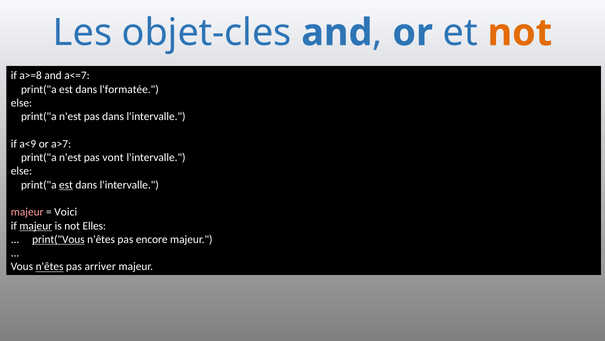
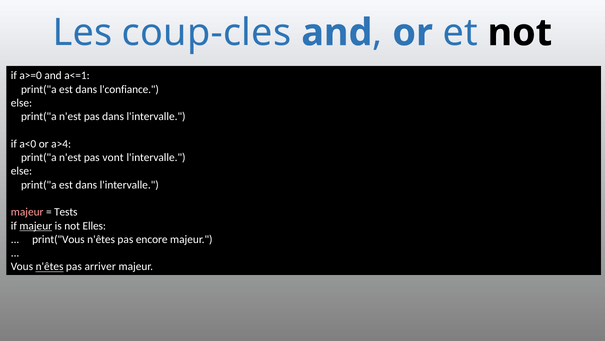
objet-cles: objet-cles -> coup-cles (207, 33)
not colour: orange -> black (520, 33)
a>=8: a>=8 -> a>=0 (31, 76)
a<=7: a<=7 -> a<=1 (77, 76)
l'formatée: l'formatée -> l'confiance (129, 89)
a<9: a<9 -> a<0 (28, 144)
a>7: a>7 -> a>4 (61, 144)
est underline: present -> none (66, 184)
Voici: Voici -> Tests (66, 212)
print("Vous underline: present -> none (58, 239)
